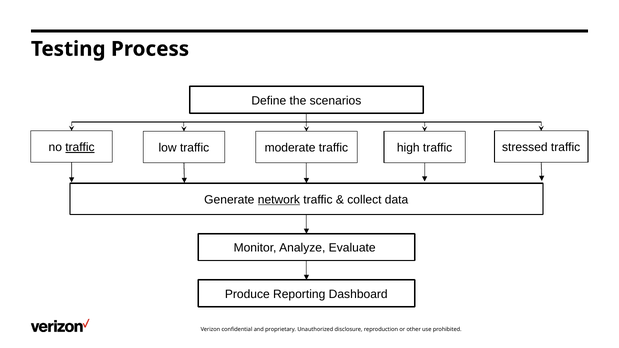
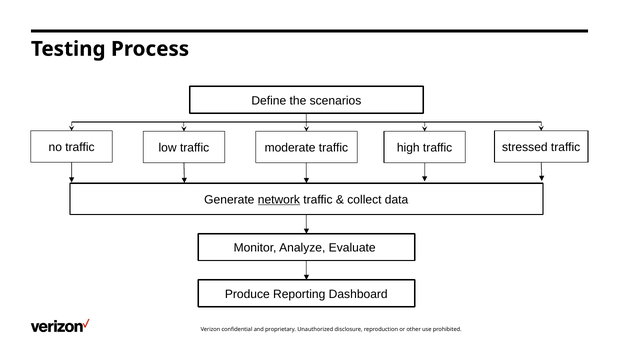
traffic underline: present -> none (80, 147)
